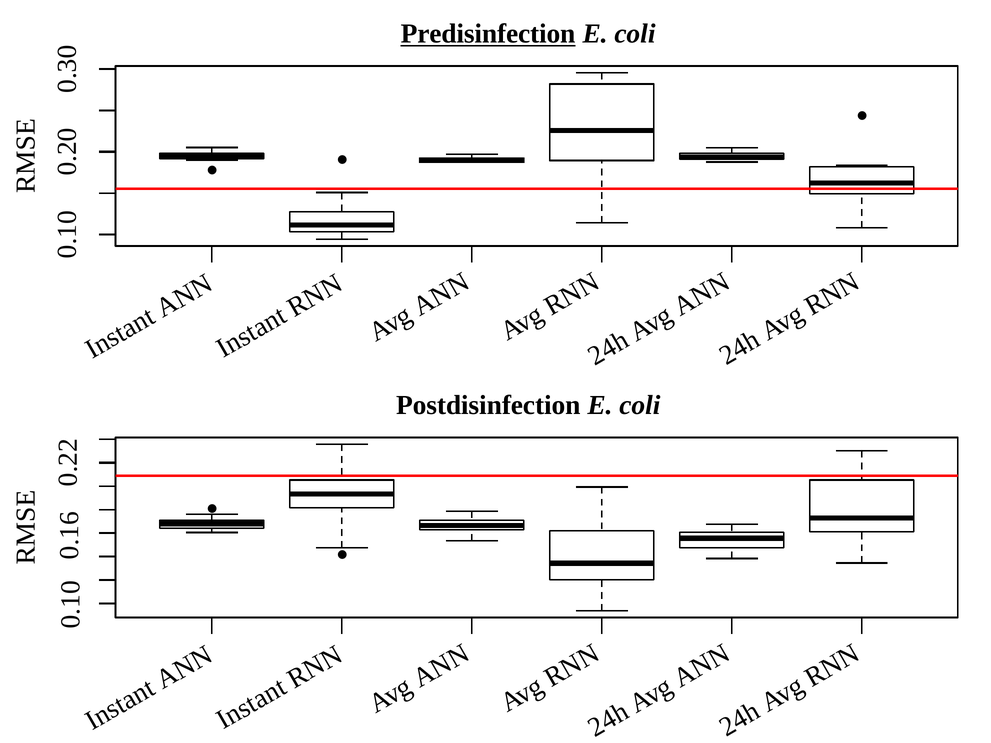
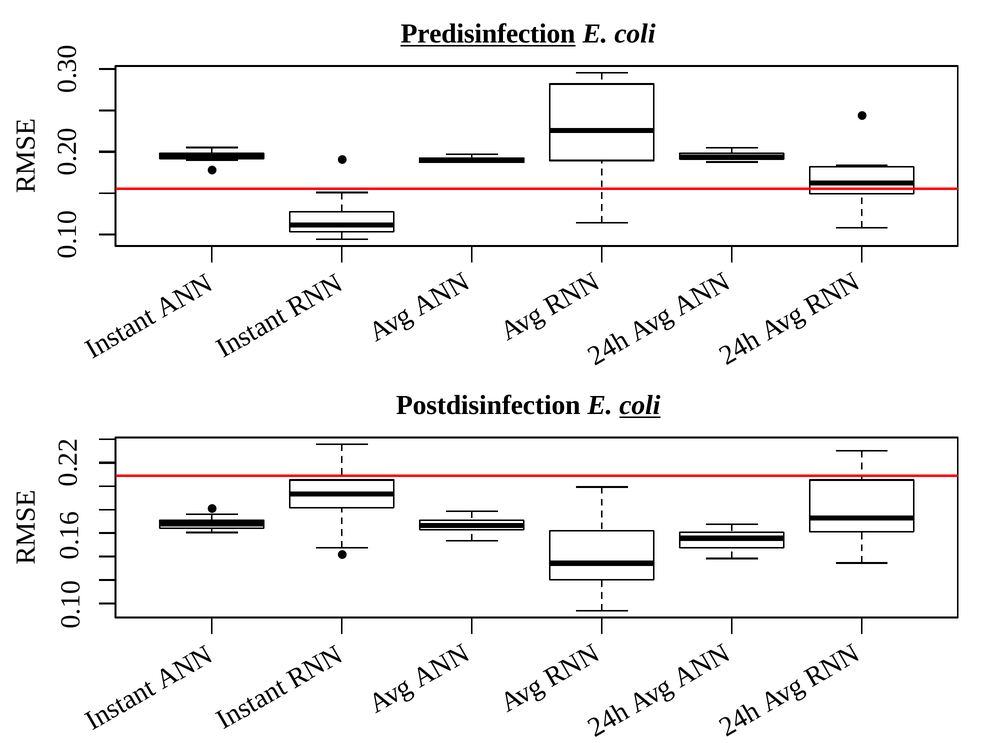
coli underline: none -> present (640, 405)
